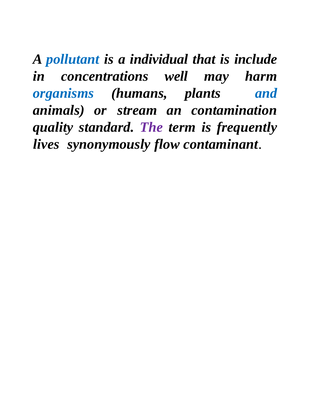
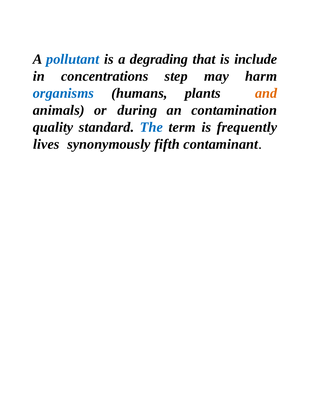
individual: individual -> degrading (159, 59)
well: well -> step (176, 76)
and colour: blue -> orange (266, 93)
stream: stream -> during (137, 110)
The colour: purple -> blue (151, 127)
flow: flow -> fifth (167, 144)
